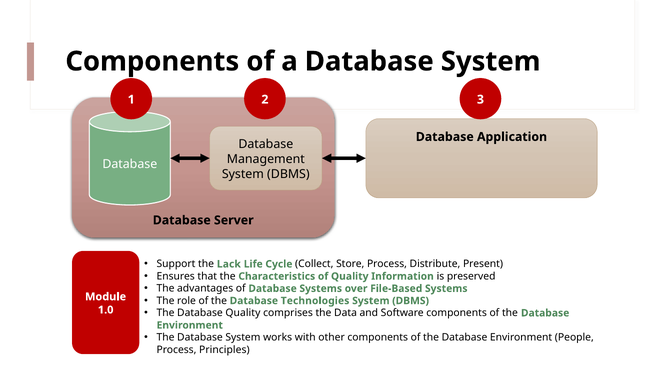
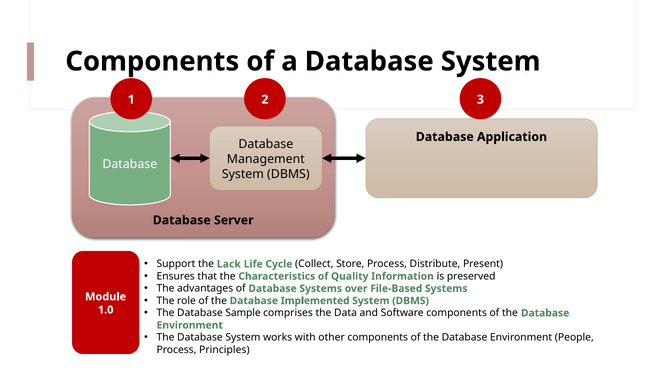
Technologies: Technologies -> Implemented (315, 301)
Database Quality: Quality -> Sample (243, 313)
